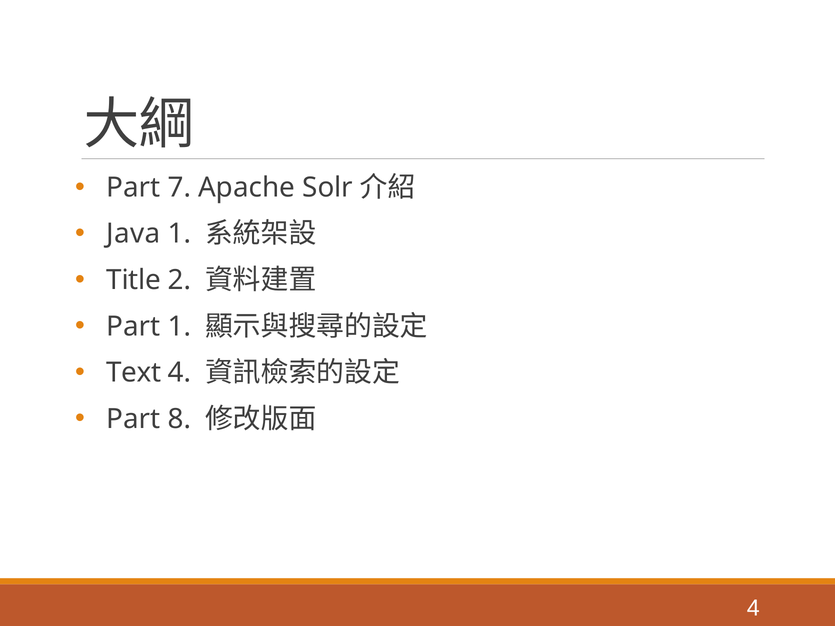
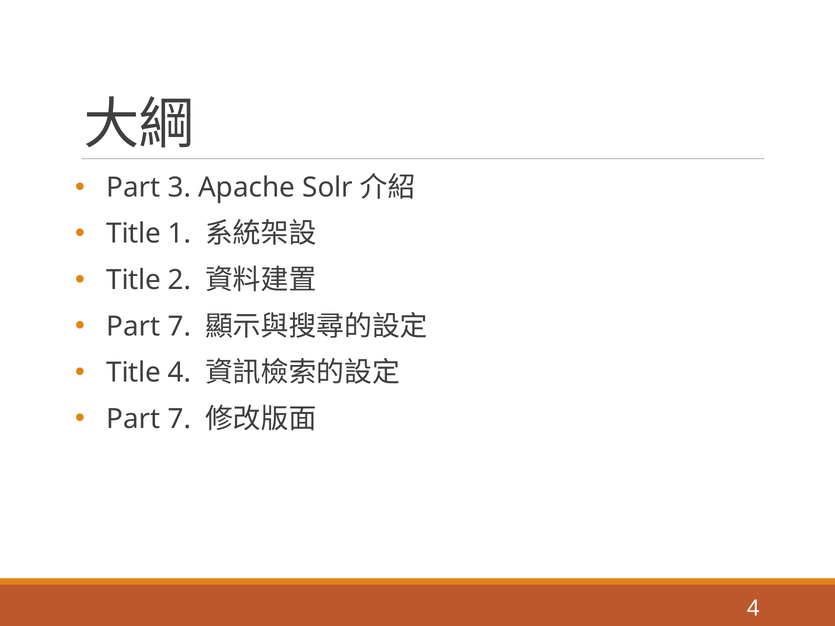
7: 7 -> 3 (179, 188)
Java: Java -> Title (134, 234)
1: 1 -> 7 (179, 326)
Text: Text -> Title (134, 373)
8: 8 -> 7 (179, 419)
